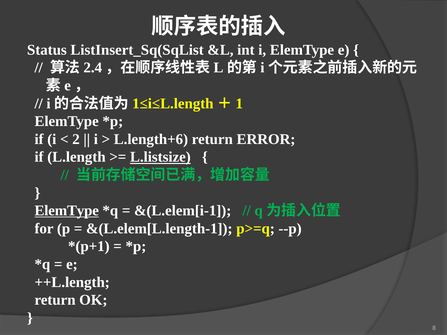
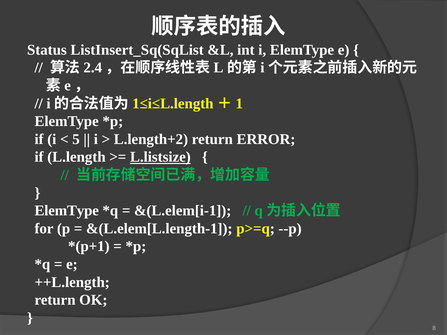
2: 2 -> 5 (76, 139)
L.length+6: L.length+6 -> L.length+2 (151, 139)
ElemType underline: present -> none (67, 211)
